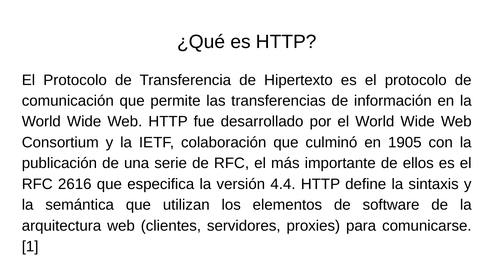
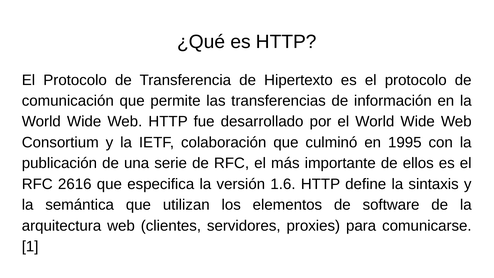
1905: 1905 -> 1995 (405, 142)
4.4: 4.4 -> 1.6 (283, 184)
